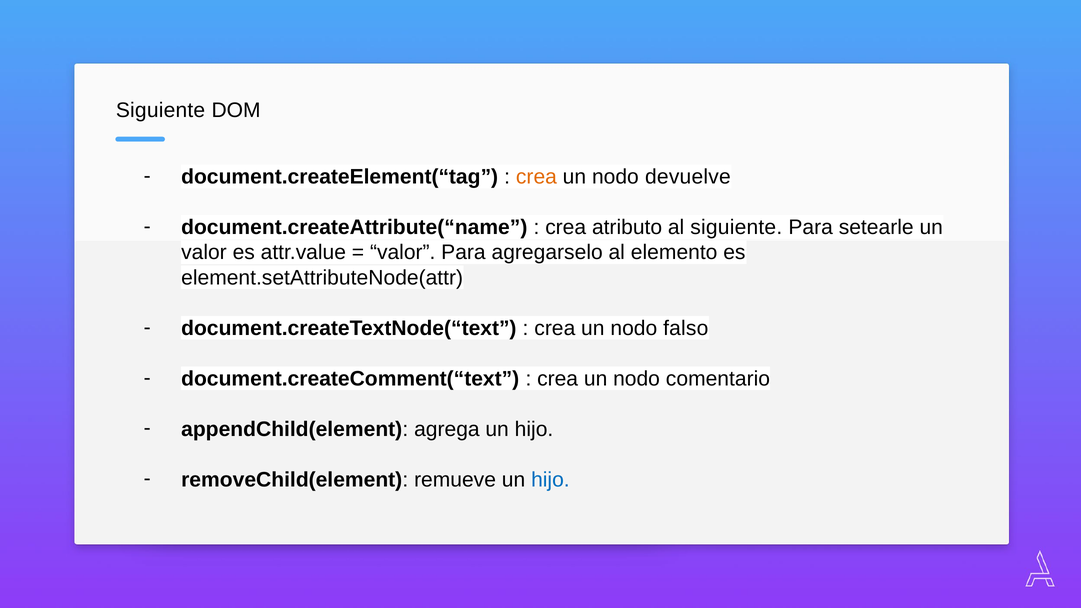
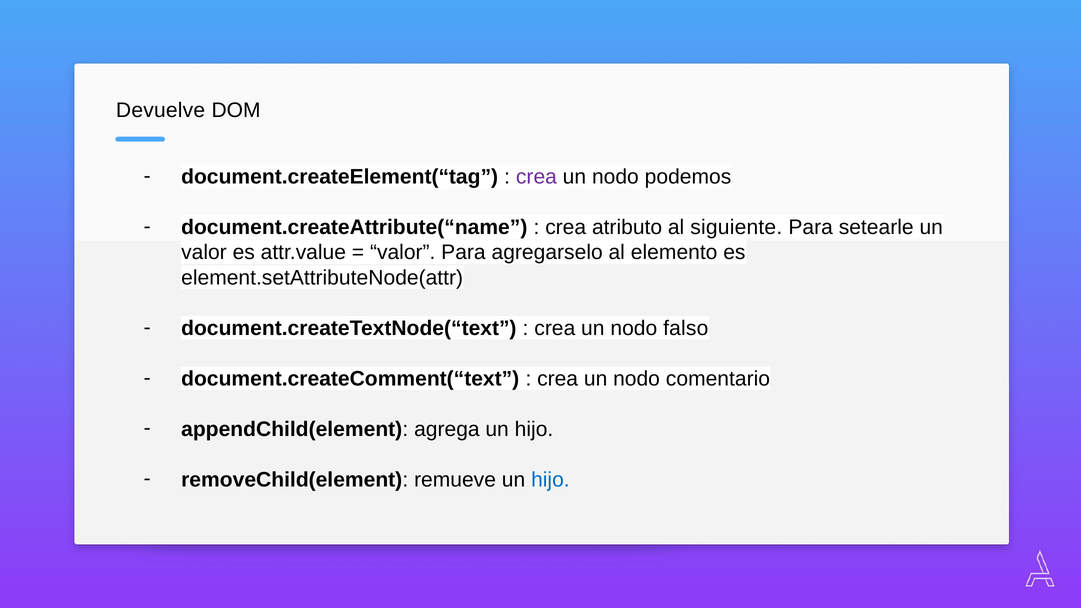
Siguiente: Siguiente -> Devuelve (161, 111)
crea colour: orange -> purple (536, 177)
devuelve: devuelve -> podemos (688, 177)
